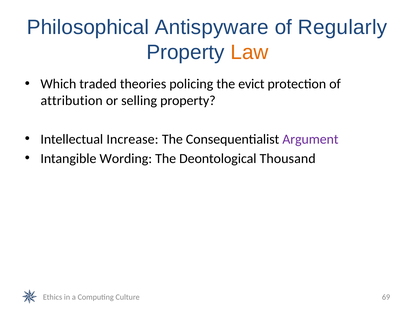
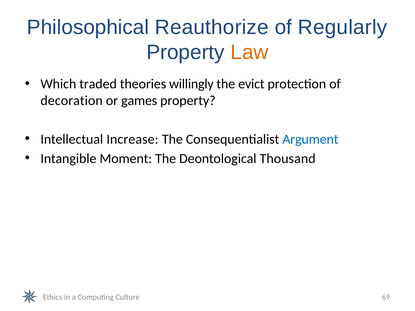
Antispyware: Antispyware -> Reauthorize (212, 27)
policing: policing -> willingly (191, 84)
attribution: attribution -> decoration (72, 101)
selling: selling -> games (139, 101)
Argument colour: purple -> blue (310, 139)
Wording: Wording -> Moment (126, 159)
